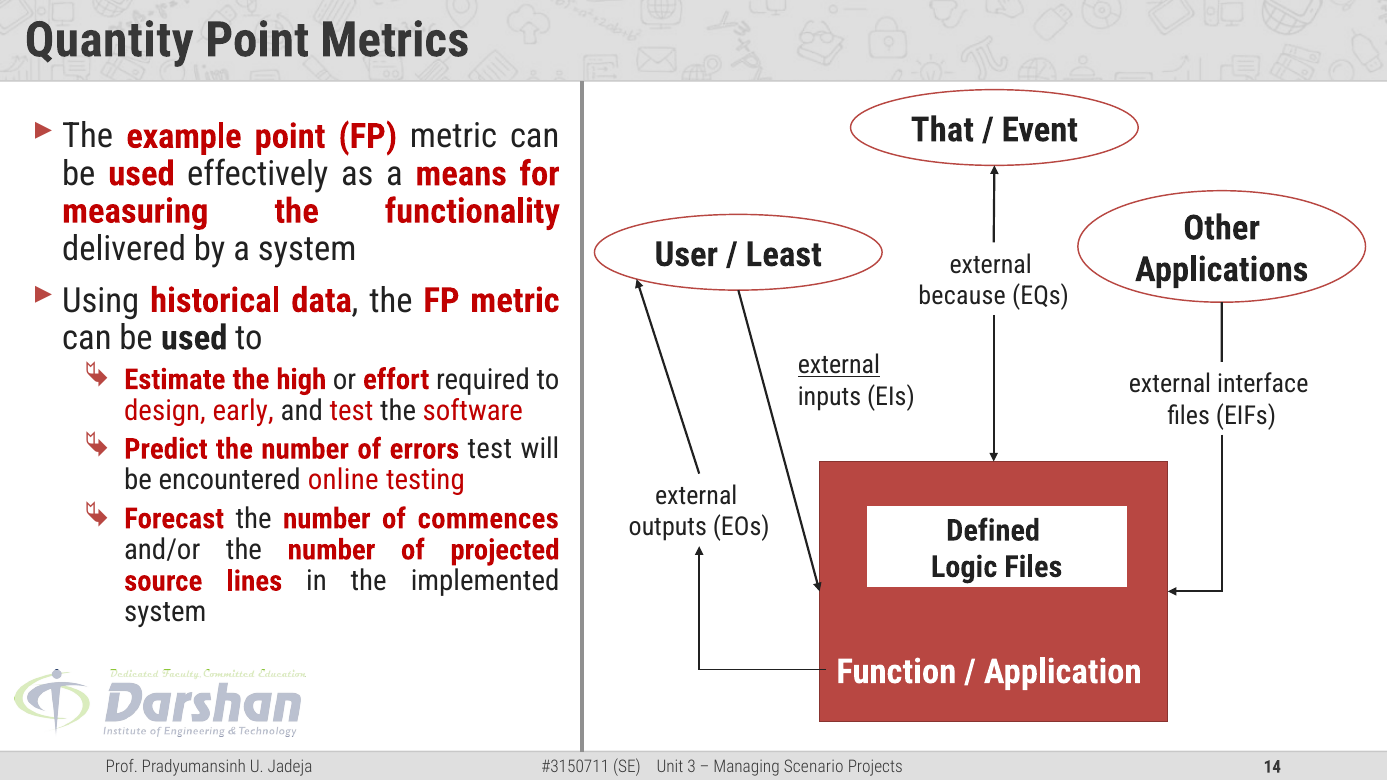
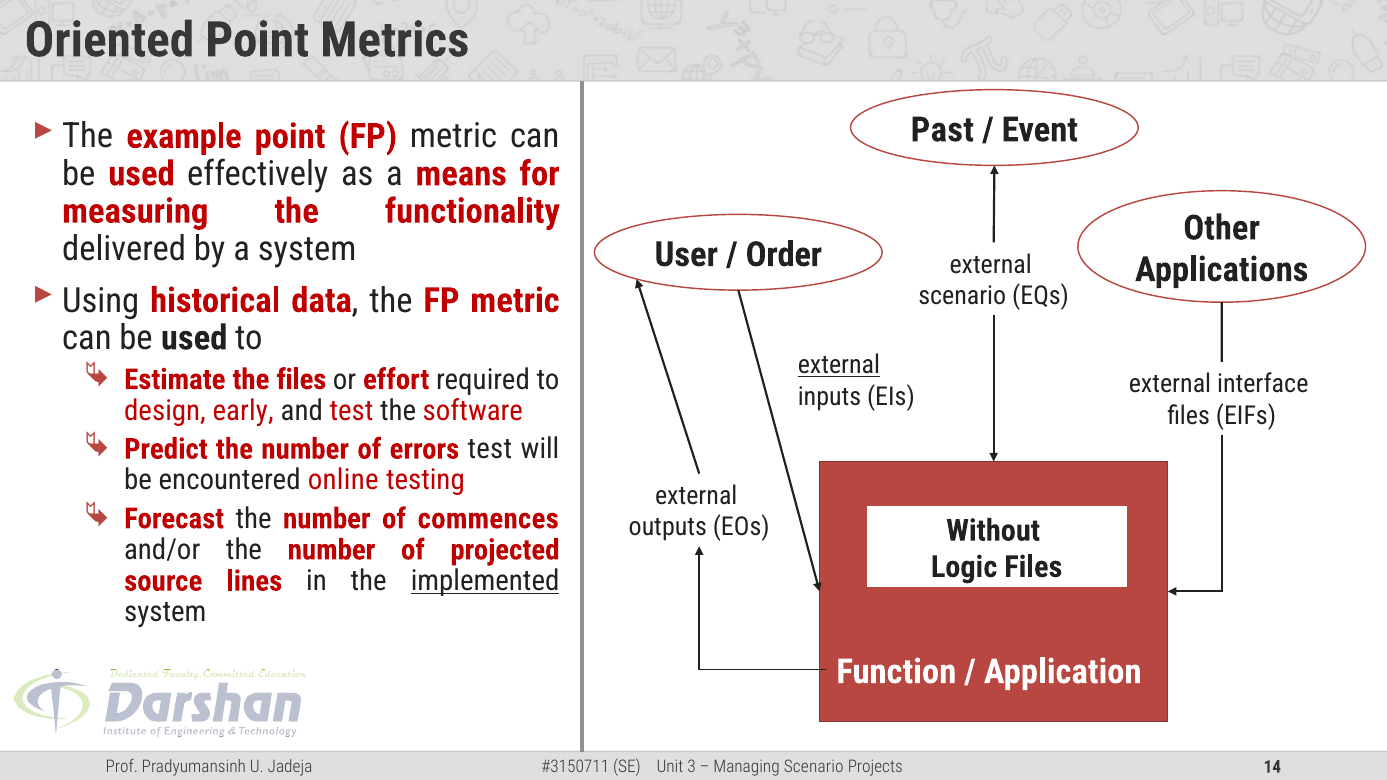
Quantity: Quantity -> Oriented (109, 40)
That: That -> Past (942, 130)
Least: Least -> Order (784, 255)
because: because -> scenario (962, 296)
the high: high -> files (301, 380)
Defined: Defined -> Without (993, 531)
implemented underline: none -> present (485, 581)
